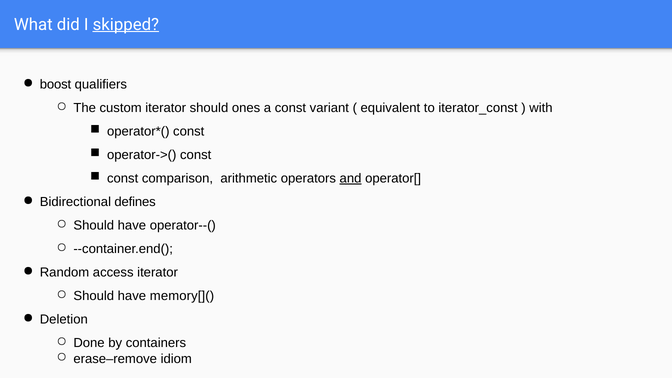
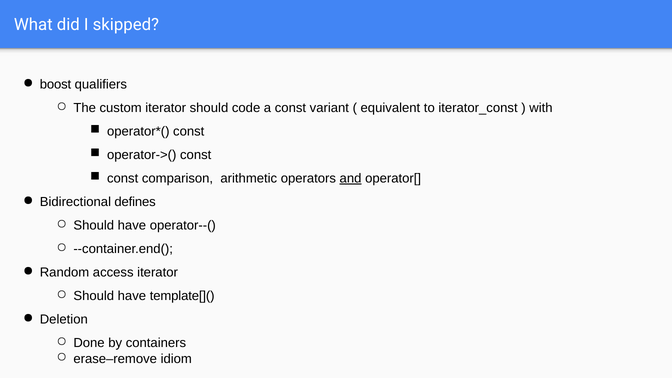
skipped underline: present -> none (126, 24)
ones: ones -> code (246, 108)
memory[](: memory[]( -> template[]( (182, 296)
